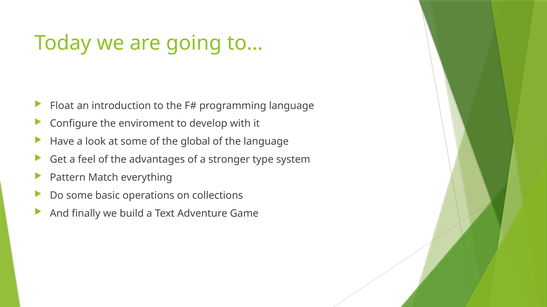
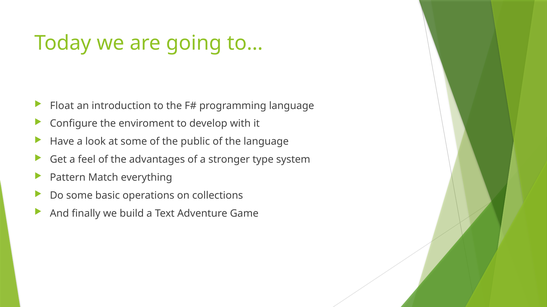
global: global -> public (195, 142)
